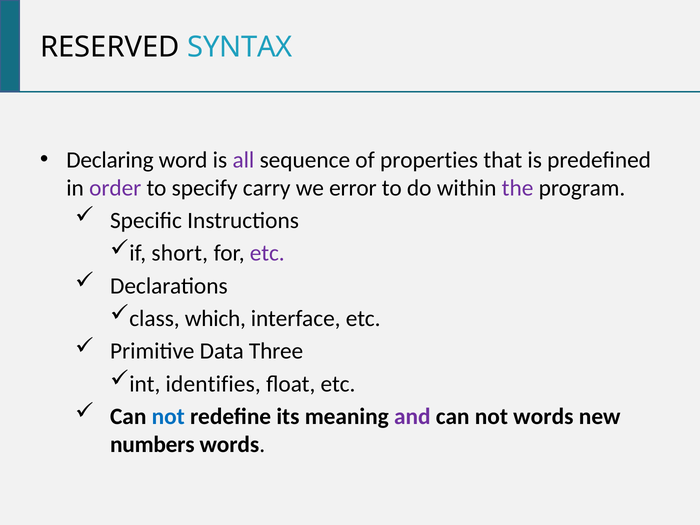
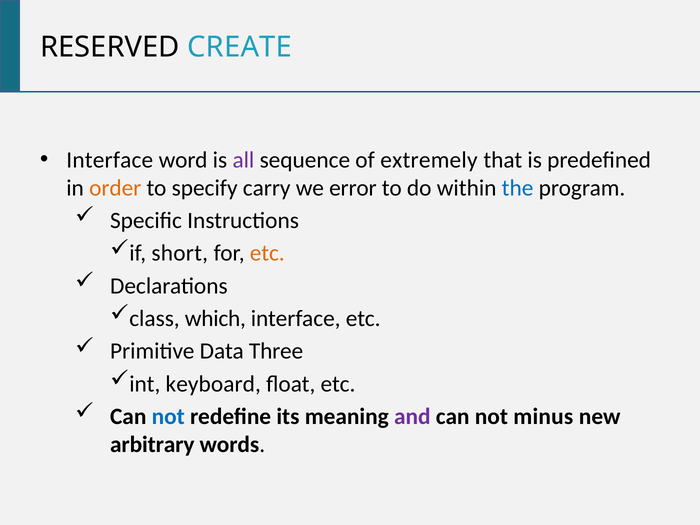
SYNTAX: SYNTAX -> CREATE (240, 47)
Declaring: Declaring -> Interface (110, 160)
properties: properties -> extremely (429, 160)
order colour: purple -> orange (115, 188)
the colour: purple -> blue (518, 188)
etc colour: purple -> orange (267, 253)
identifies: identifies -> keyboard (213, 384)
not words: words -> minus (543, 417)
numbers: numbers -> arbitrary (152, 445)
